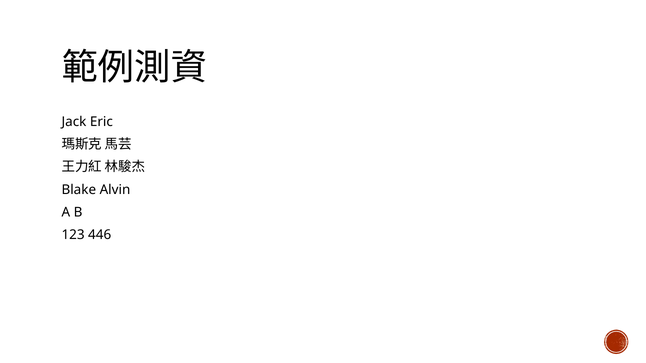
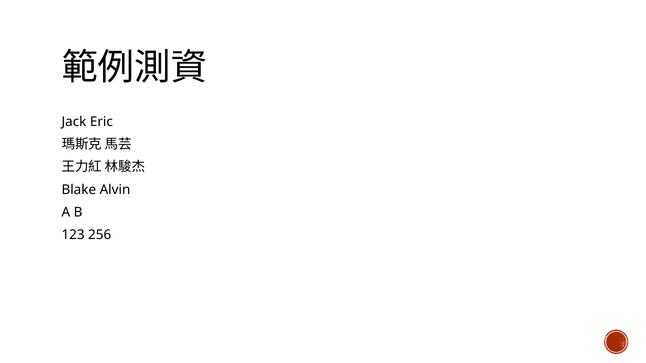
446: 446 -> 256 (100, 235)
